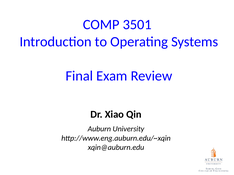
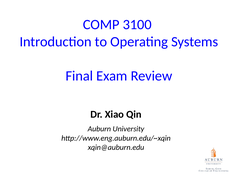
3501: 3501 -> 3100 (137, 25)
